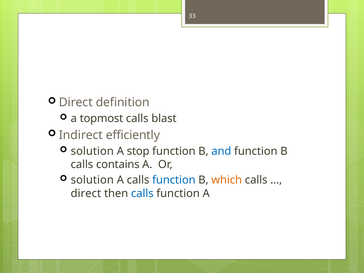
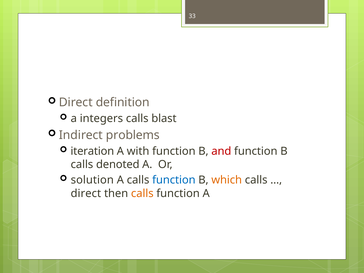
topmost: topmost -> integers (101, 119)
efficiently: efficiently -> problems (133, 135)
solution: solution -> iteration (92, 151)
stop: stop -> with (138, 151)
and colour: blue -> red (221, 151)
contains: contains -> denoted (118, 164)
calls colour: blue -> orange (142, 193)
